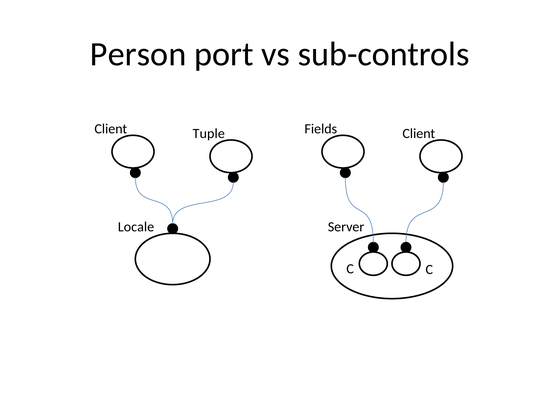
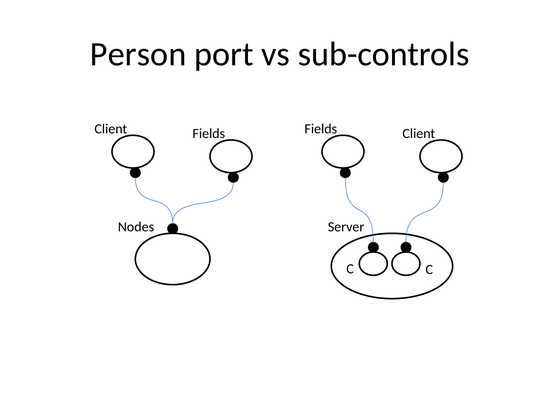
Client Tuple: Tuple -> Fields (209, 133)
Locale: Locale -> Nodes (136, 227)
